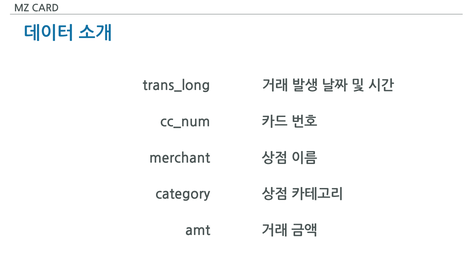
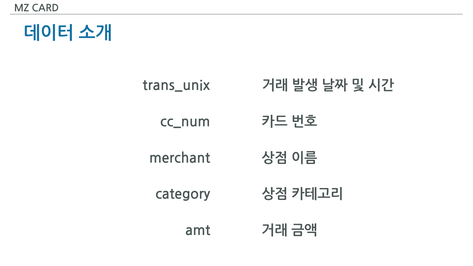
trans_long: trans_long -> trans_unix (176, 86)
